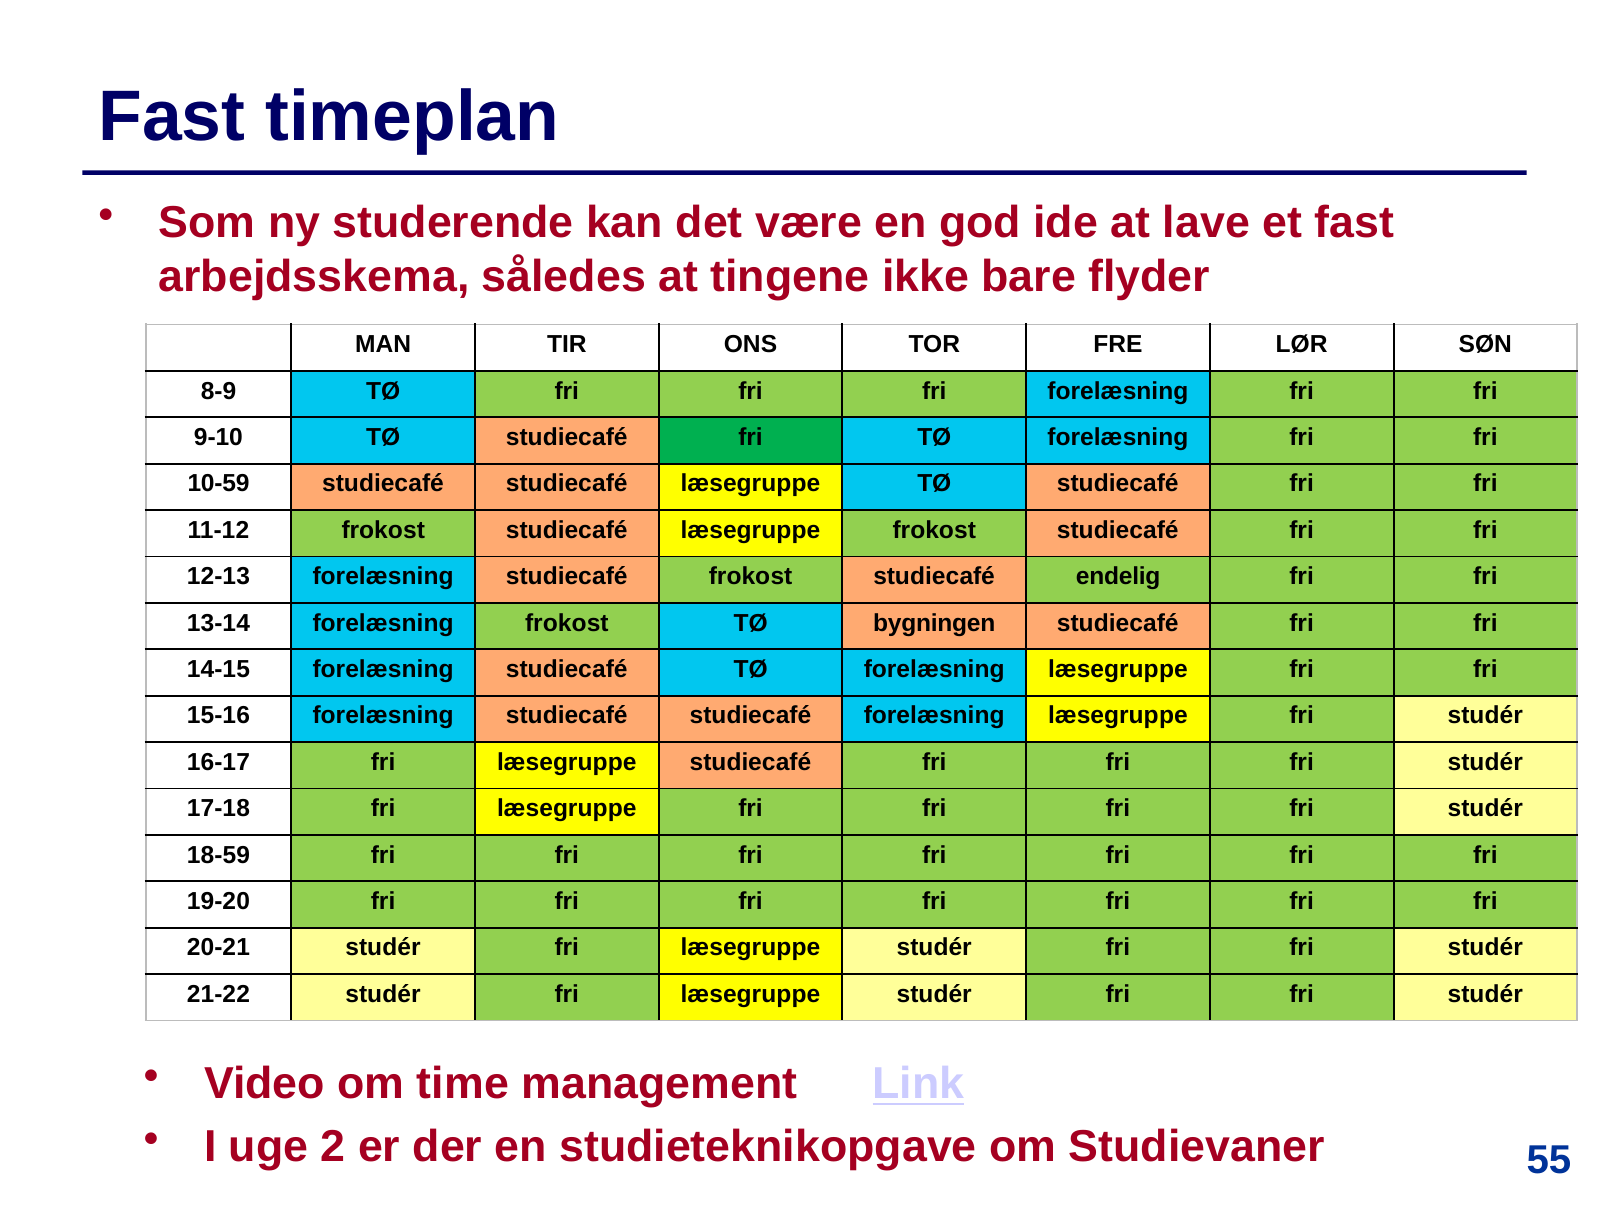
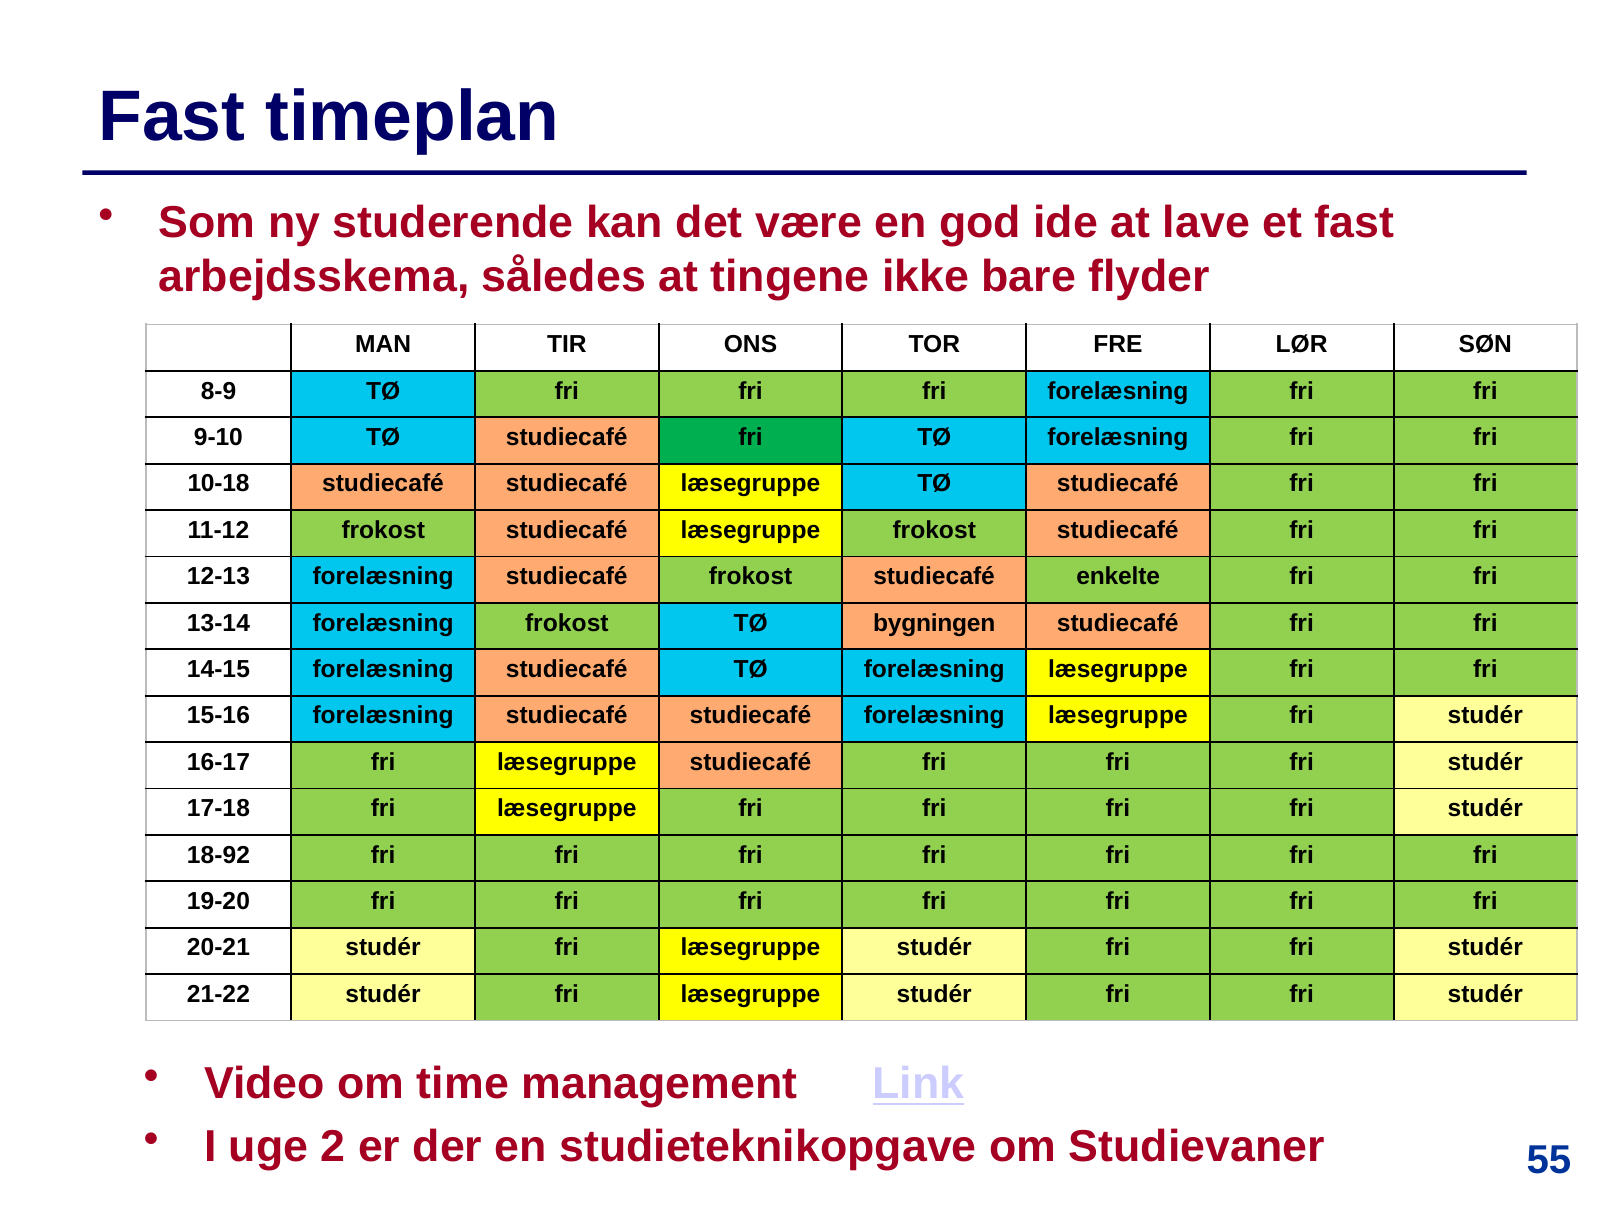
10-59: 10-59 -> 10-18 (218, 484)
endelig: endelig -> enkelte (1118, 577)
18-59: 18-59 -> 18-92 (218, 856)
